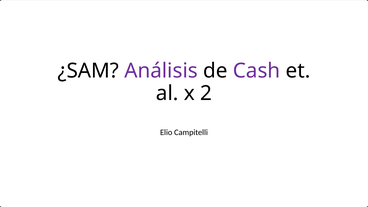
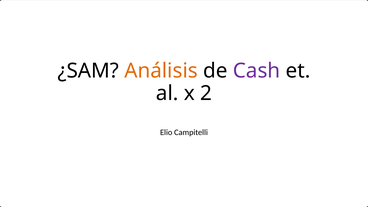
Análisis colour: purple -> orange (161, 71)
